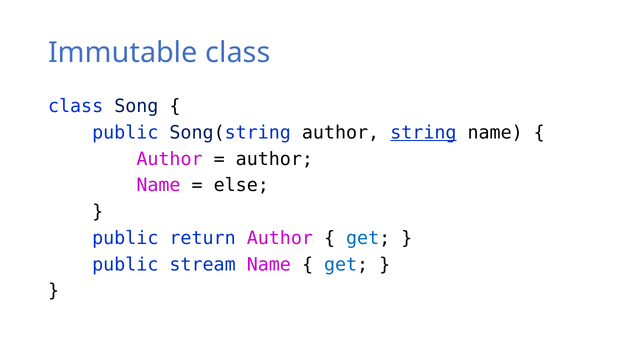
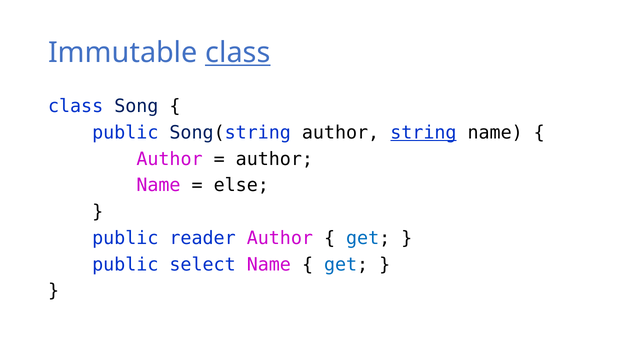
class underline: none -> present (238, 53)
return: return -> reader (203, 238)
stream: stream -> select (203, 265)
